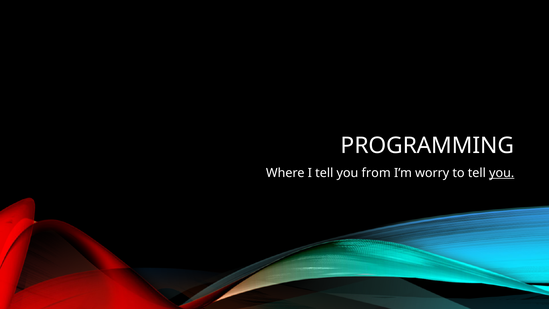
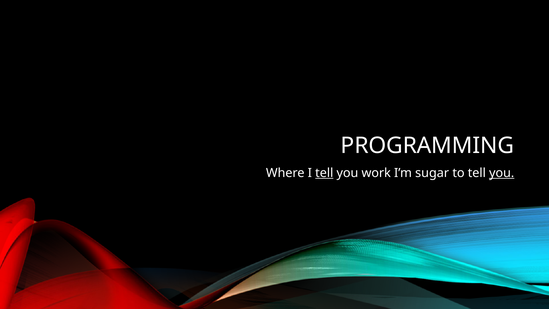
tell underline: none -> present (324, 173)
from: from -> work (376, 173)
worry: worry -> sugar (432, 173)
